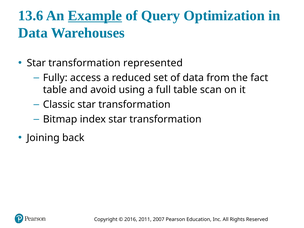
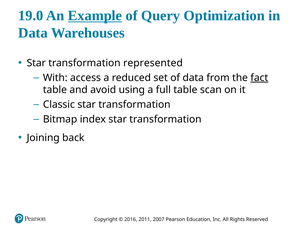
13.6: 13.6 -> 19.0 (31, 16)
Fully: Fully -> With (55, 78)
fact underline: none -> present (259, 78)
